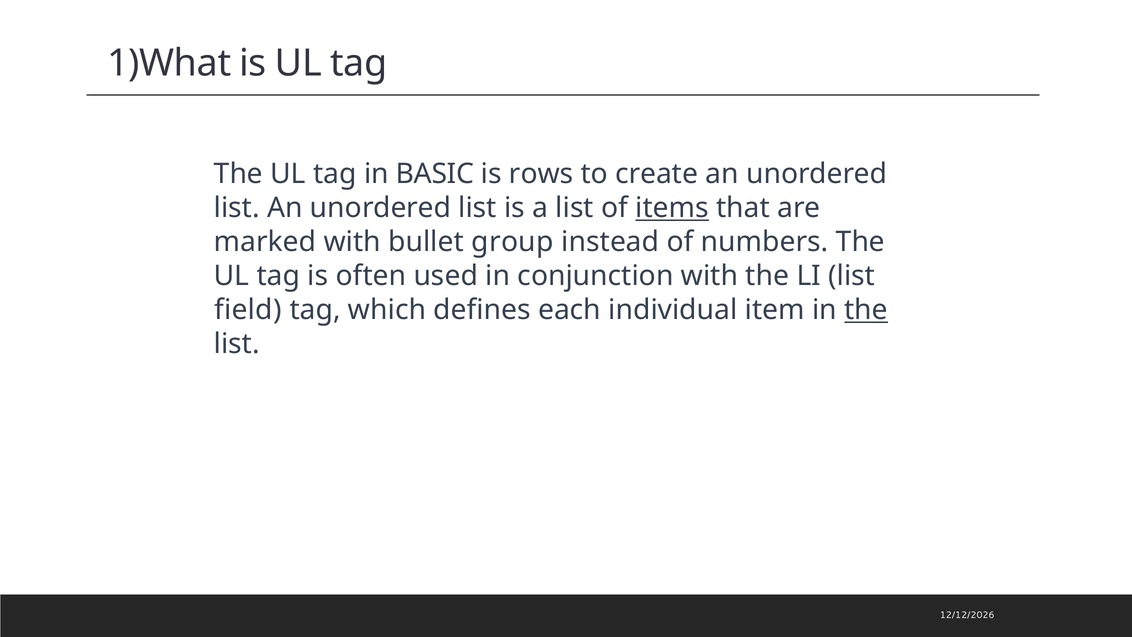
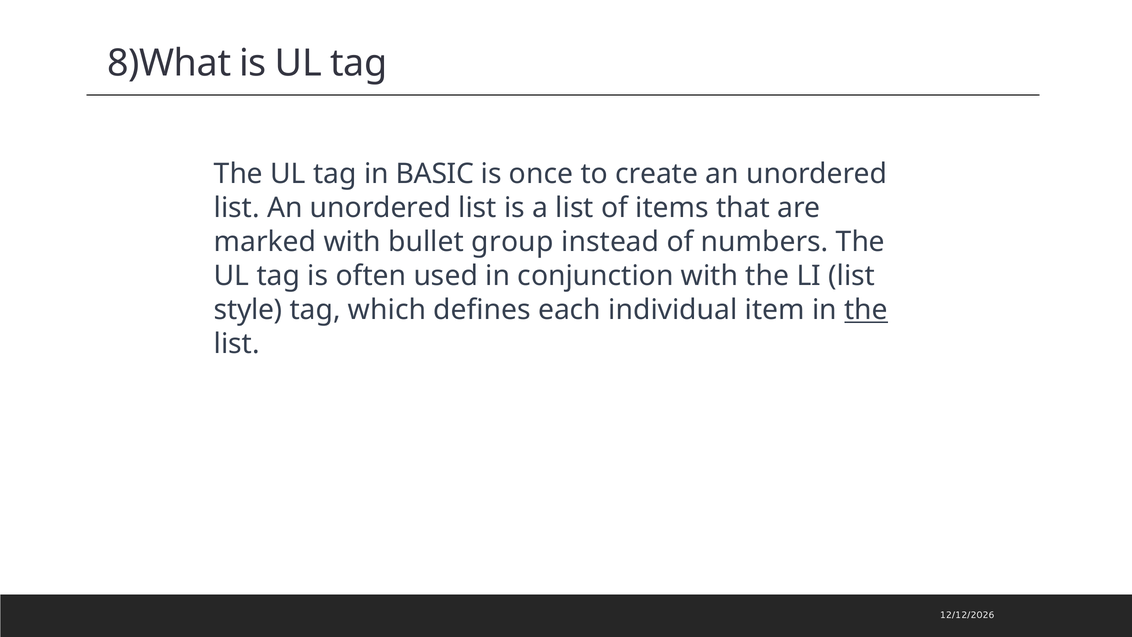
1)What: 1)What -> 8)What (169, 63)
rows: rows -> once (541, 174)
items underline: present -> none (672, 208)
field: field -> style (248, 310)
